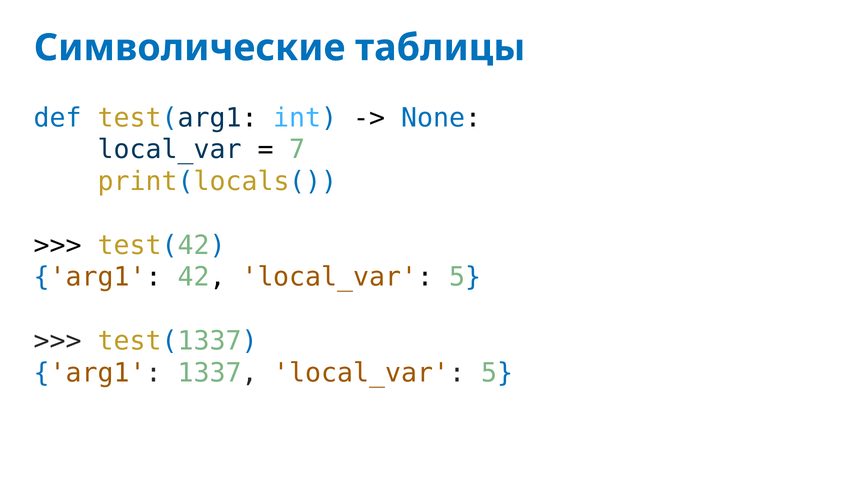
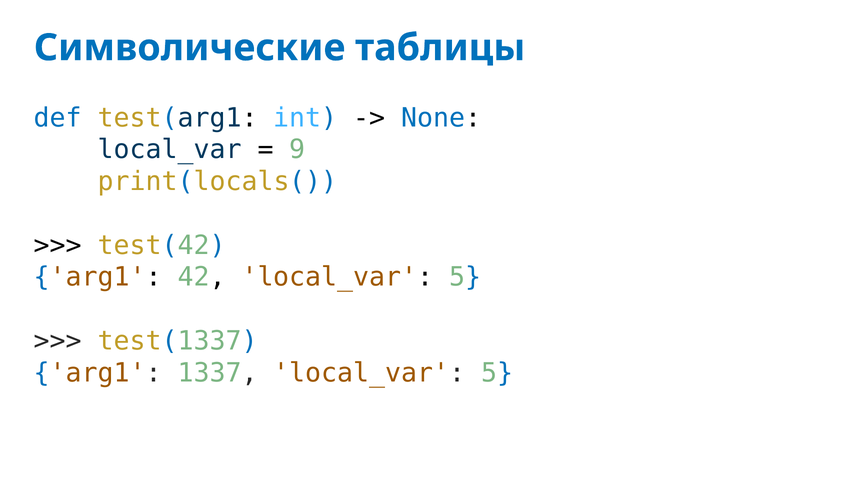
7: 7 -> 9 (297, 150)
